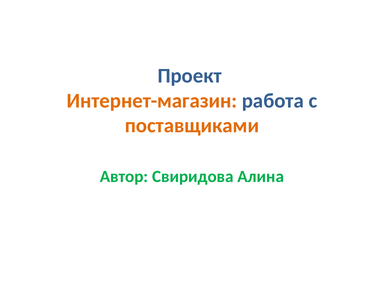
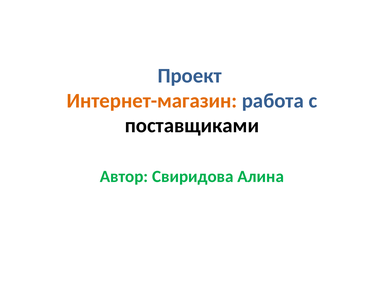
поставщиками colour: orange -> black (192, 126)
